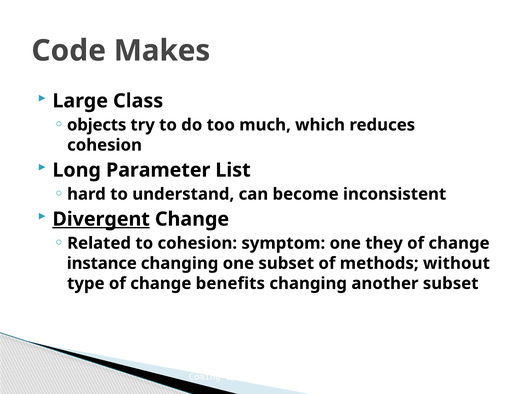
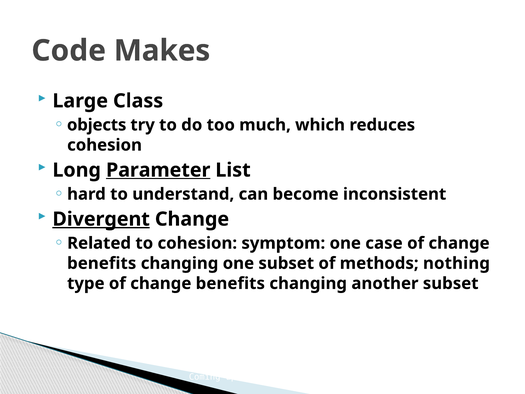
Parameter underline: none -> present (158, 170)
they: they -> case (384, 243)
instance: instance -> benefits (102, 263)
without: without -> nothing (456, 263)
